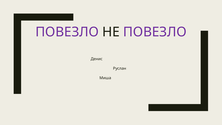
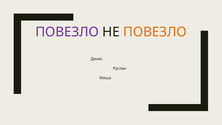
ПОВЕЗЛО colour: purple -> orange (155, 32)
